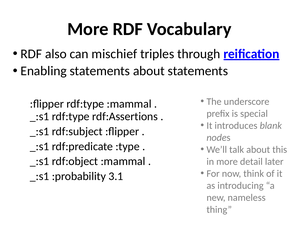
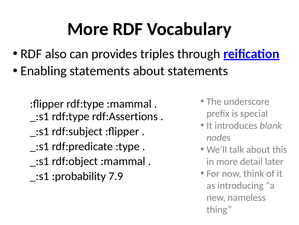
mischief: mischief -> provides (114, 54)
3.1: 3.1 -> 7.9 (116, 176)
